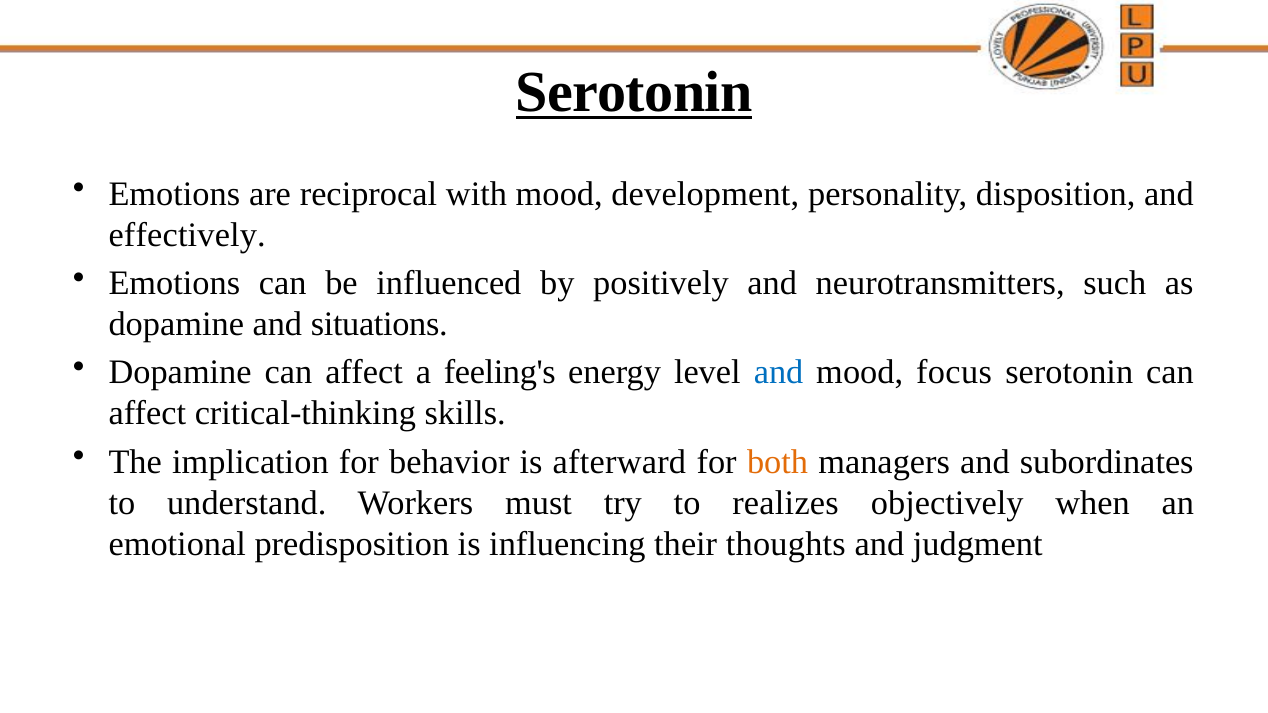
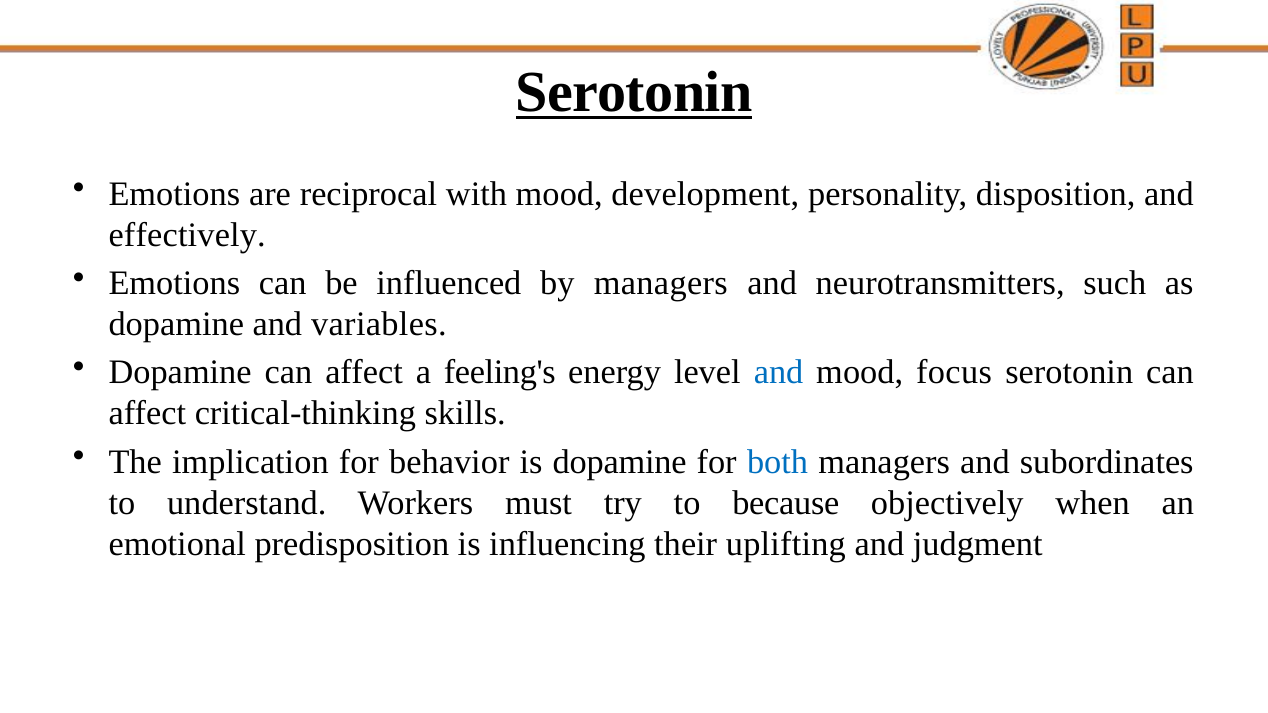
by positively: positively -> managers (661, 283)
situations: situations -> variables (379, 325)
is afterward: afterward -> dopamine (620, 462)
both colour: orange -> blue (778, 462)
realizes: realizes -> because (786, 503)
thoughts: thoughts -> uplifting (786, 544)
